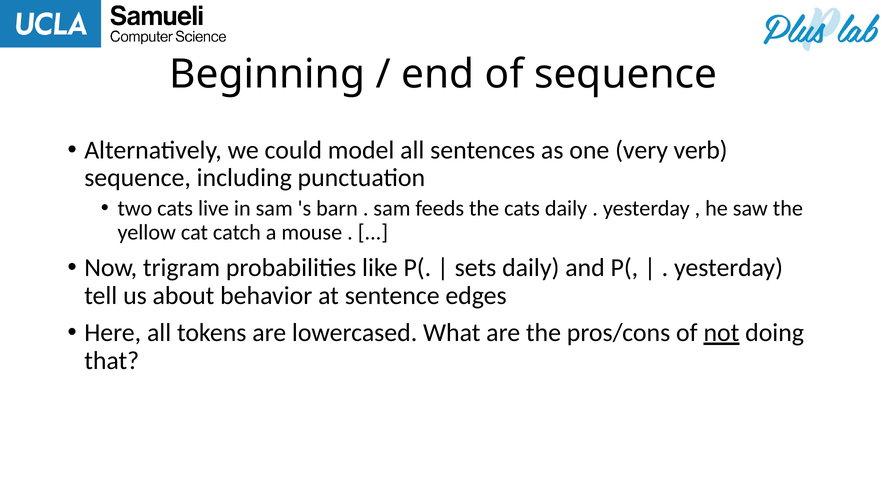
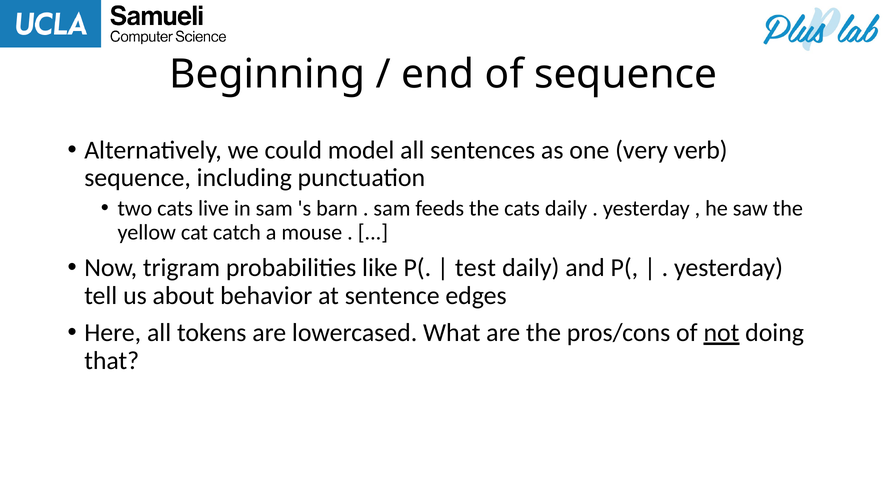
sets: sets -> test (475, 268)
